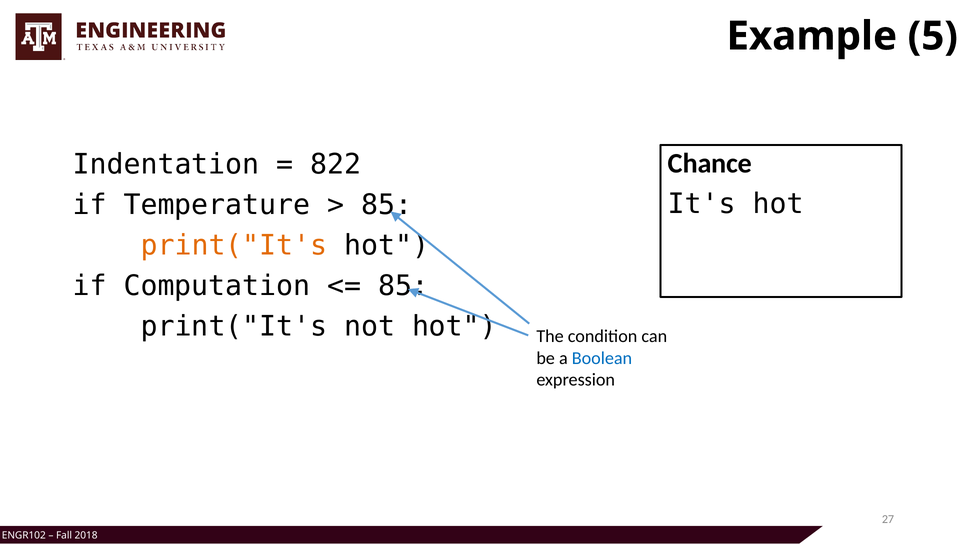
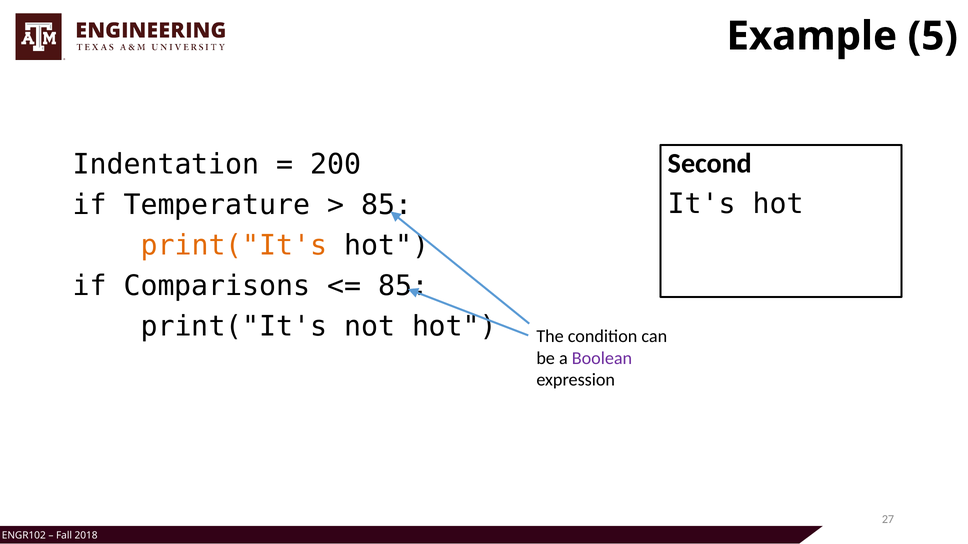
Chance: Chance -> Second (710, 164)
822: 822 -> 200 (336, 165)
Computation: Computation -> Comparisons (217, 286)
Boolean colour: blue -> purple (602, 358)
